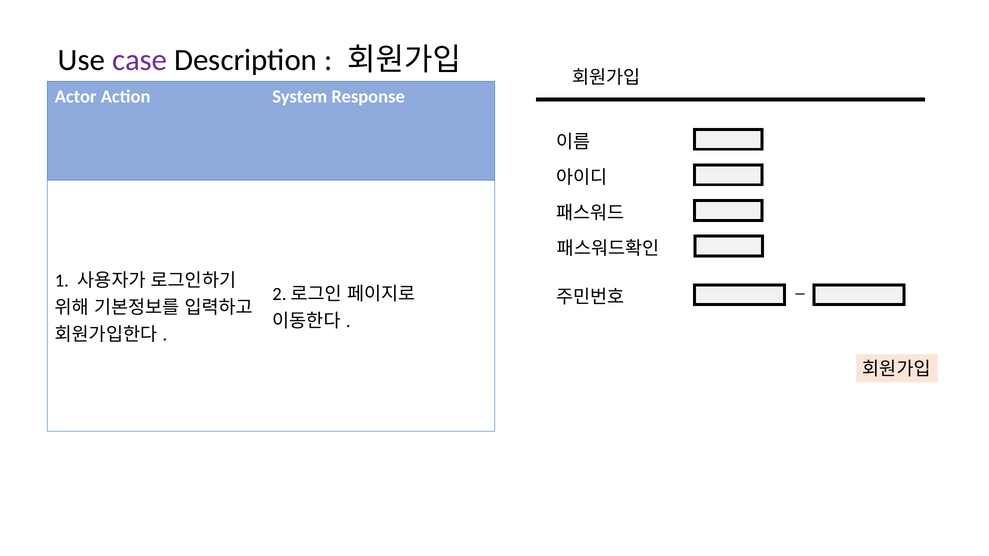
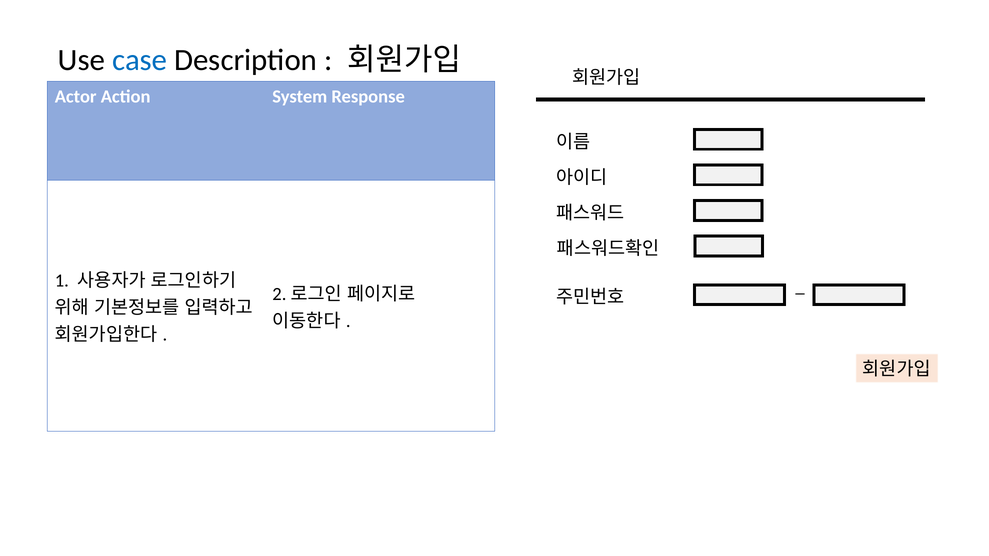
case colour: purple -> blue (140, 60)
